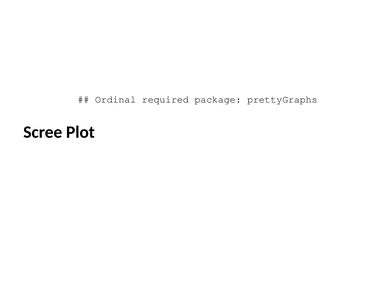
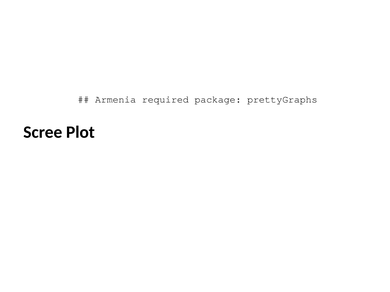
Ordinal: Ordinal -> Armenia (116, 99)
